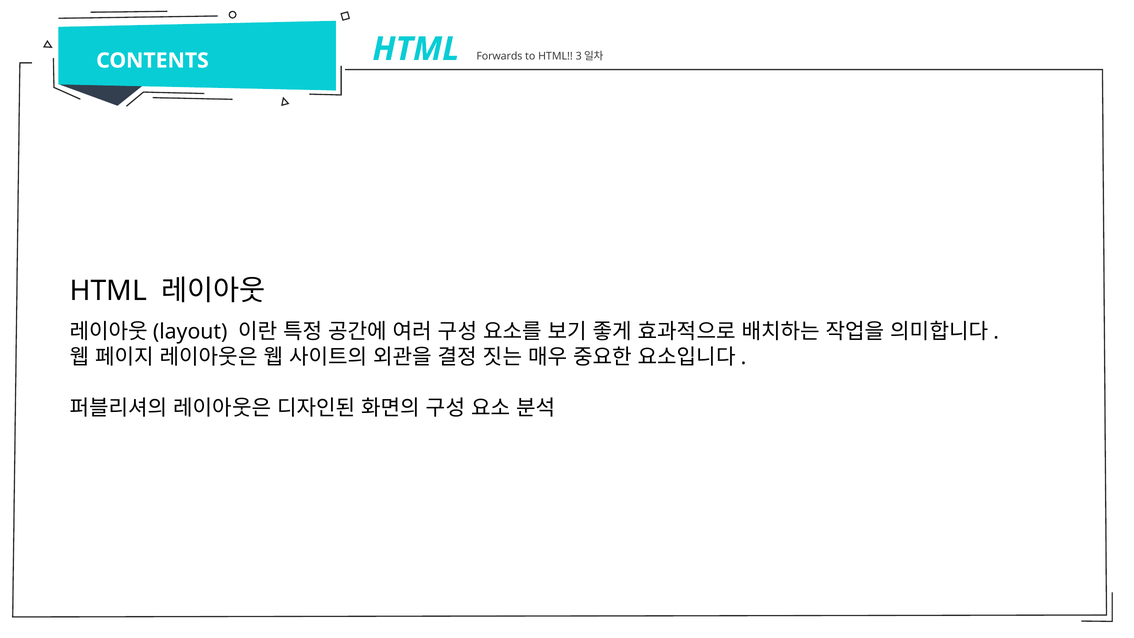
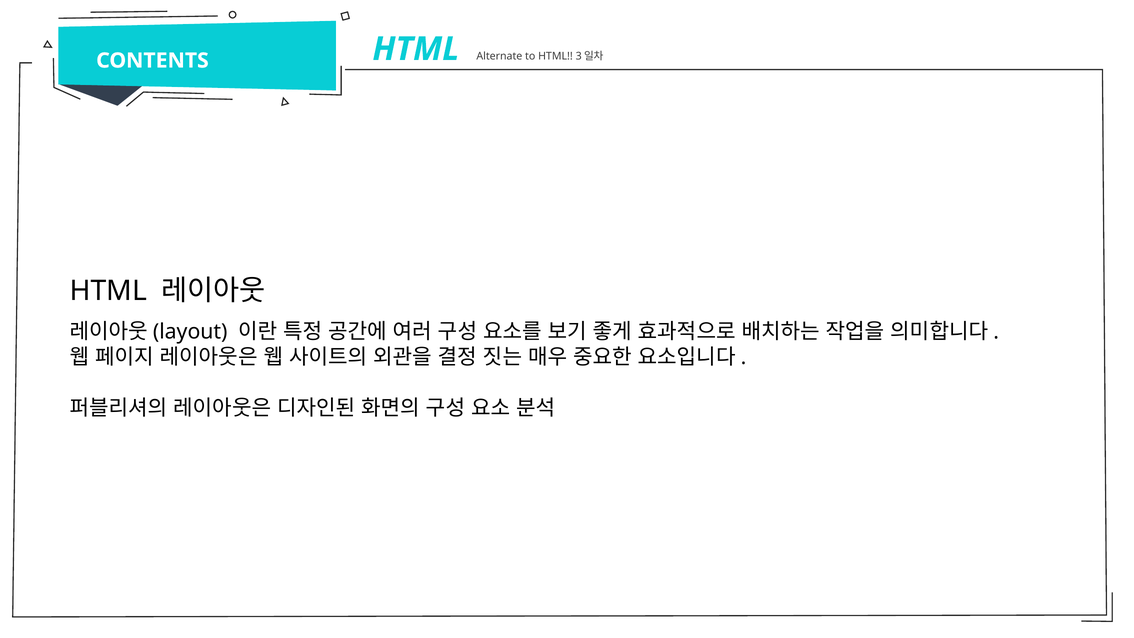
Forwards: Forwards -> Alternate (499, 56)
